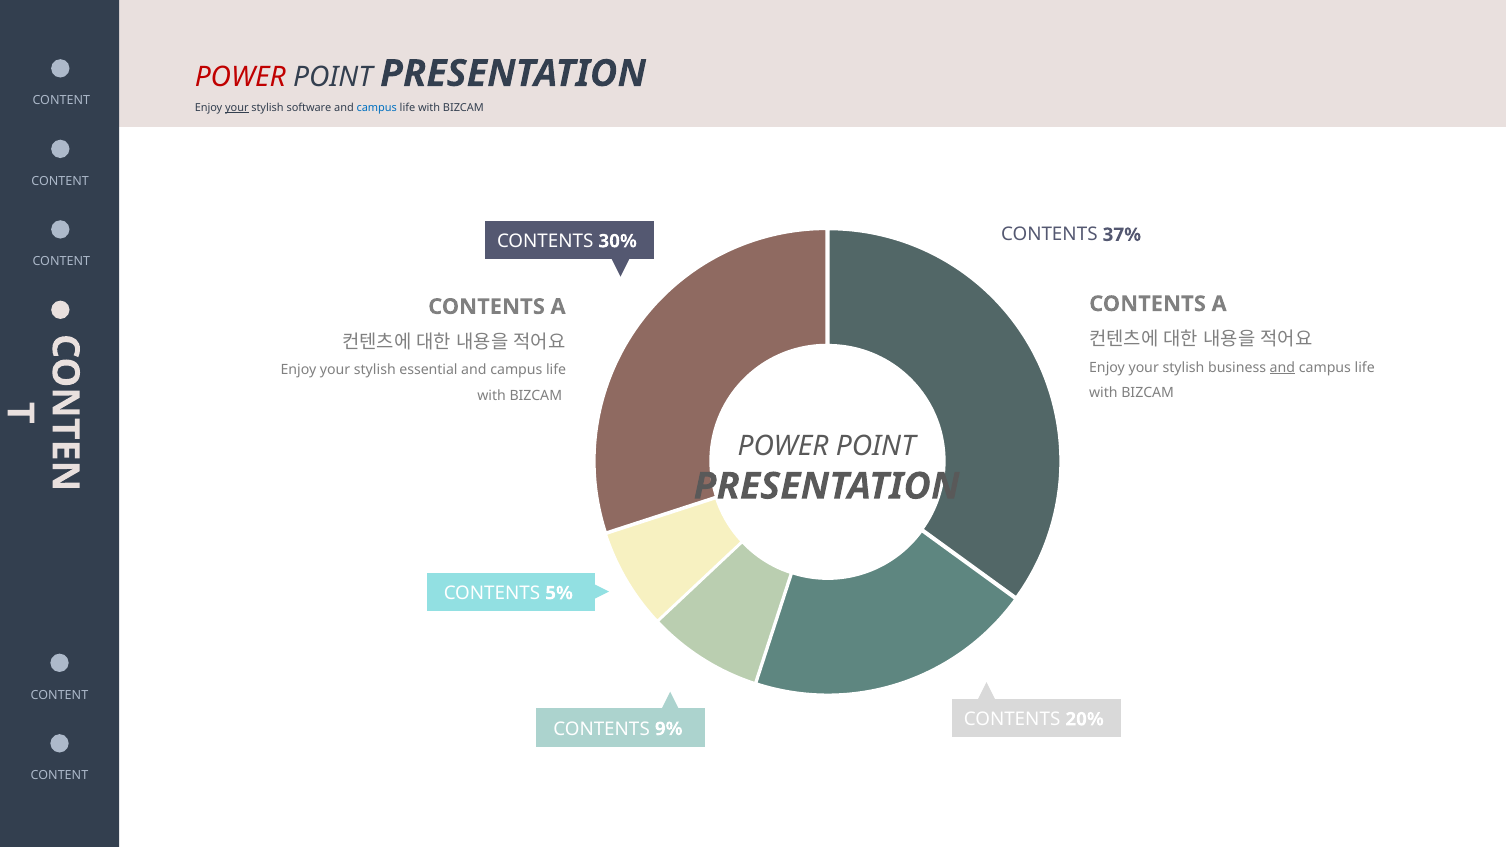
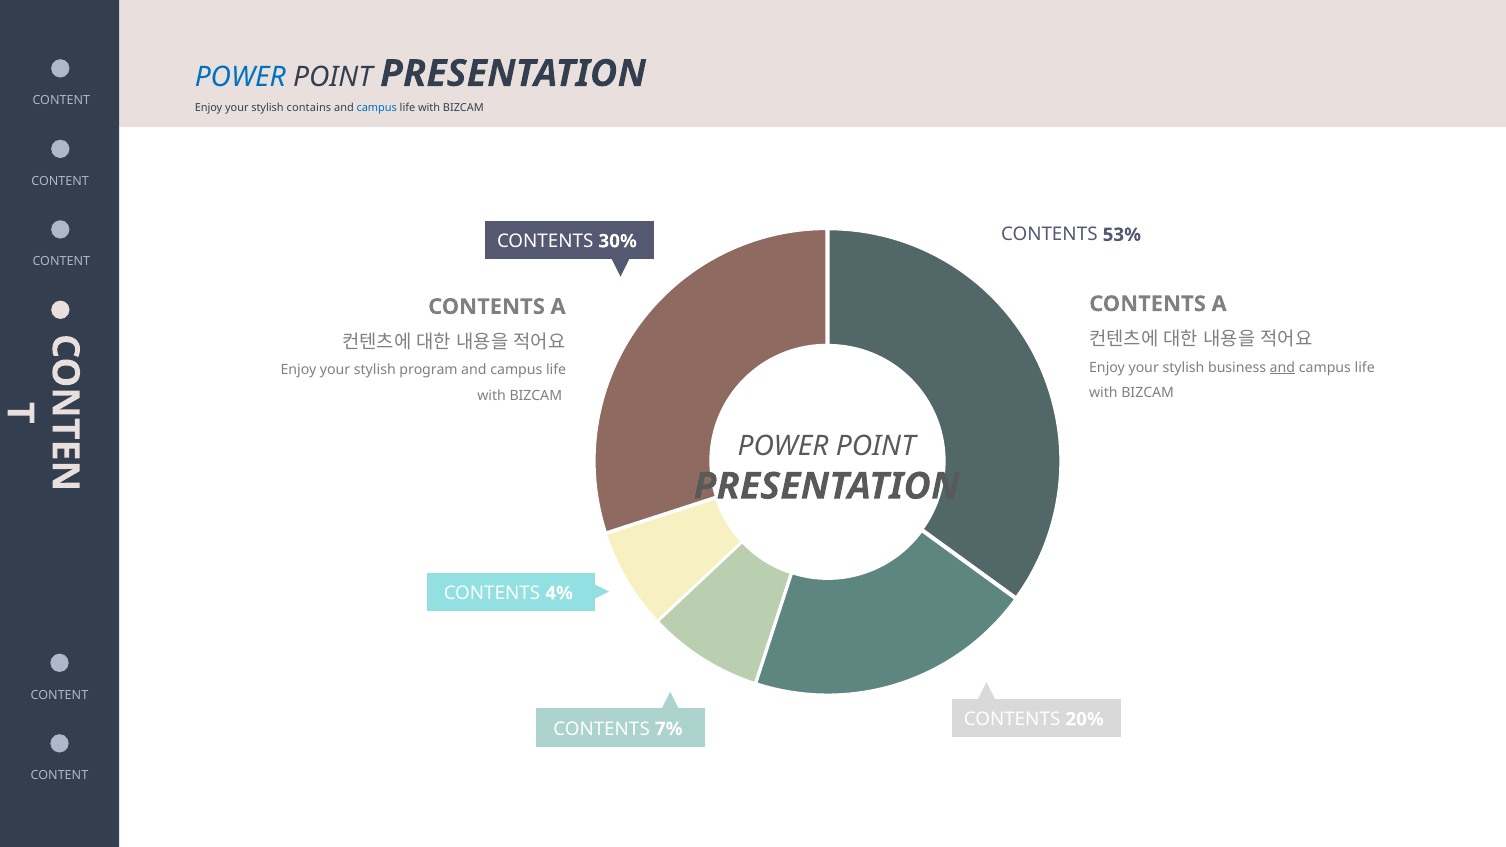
POWER colour: red -> blue (240, 77)
your underline: present -> none (237, 108)
software: software -> contains (309, 108)
37%: 37% -> 53% (1122, 235)
essential: essential -> program (429, 370)
5%: 5% -> 4% (559, 593)
9%: 9% -> 7% (669, 729)
